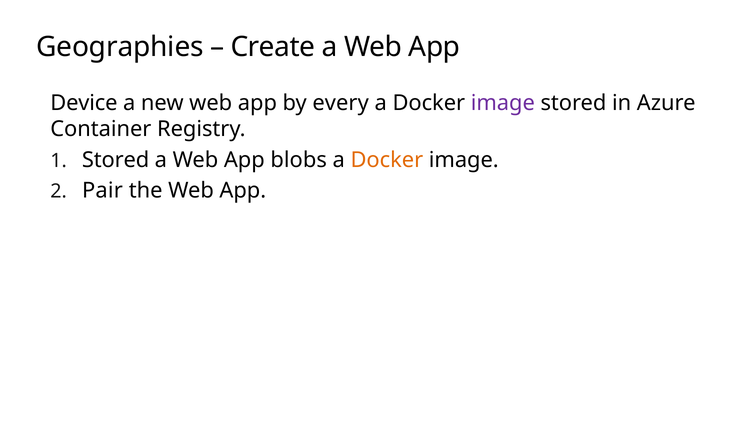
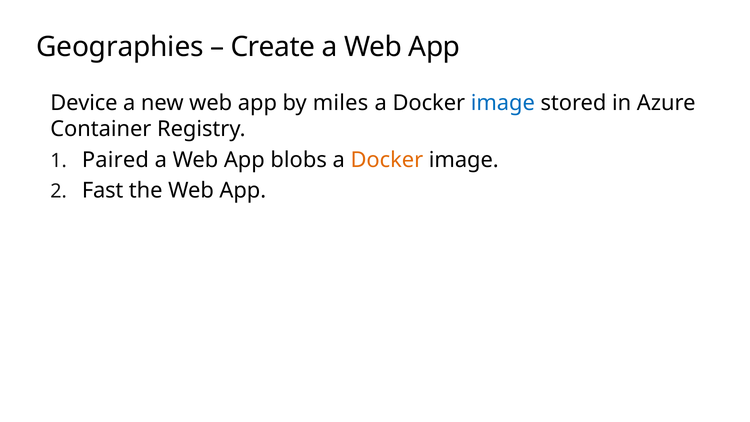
every: every -> miles (341, 103)
image colour: purple -> blue (503, 103)
Stored: Stored -> Paired (115, 160)
Pair: Pair -> Fast (103, 191)
